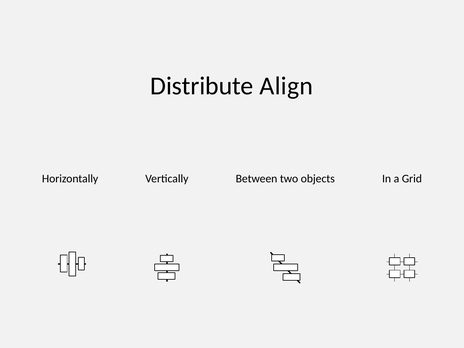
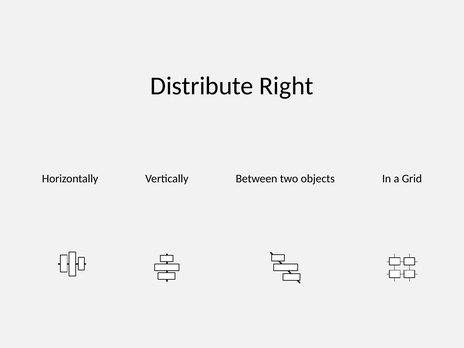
Align: Align -> Right (286, 86)
